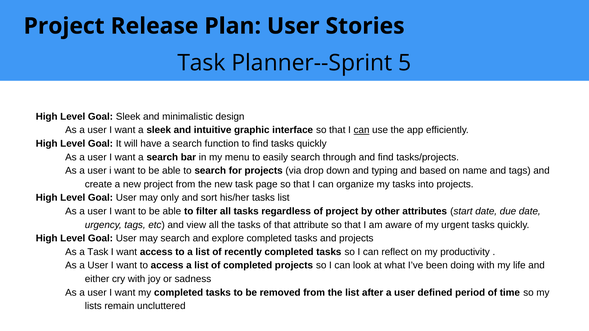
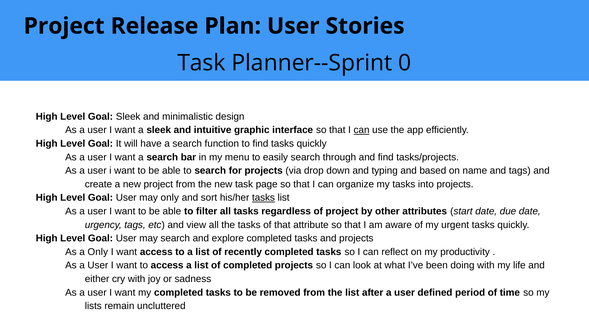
5: 5 -> 0 (405, 63)
tasks underline: none -> present (263, 198)
a Task: Task -> Only (98, 252)
